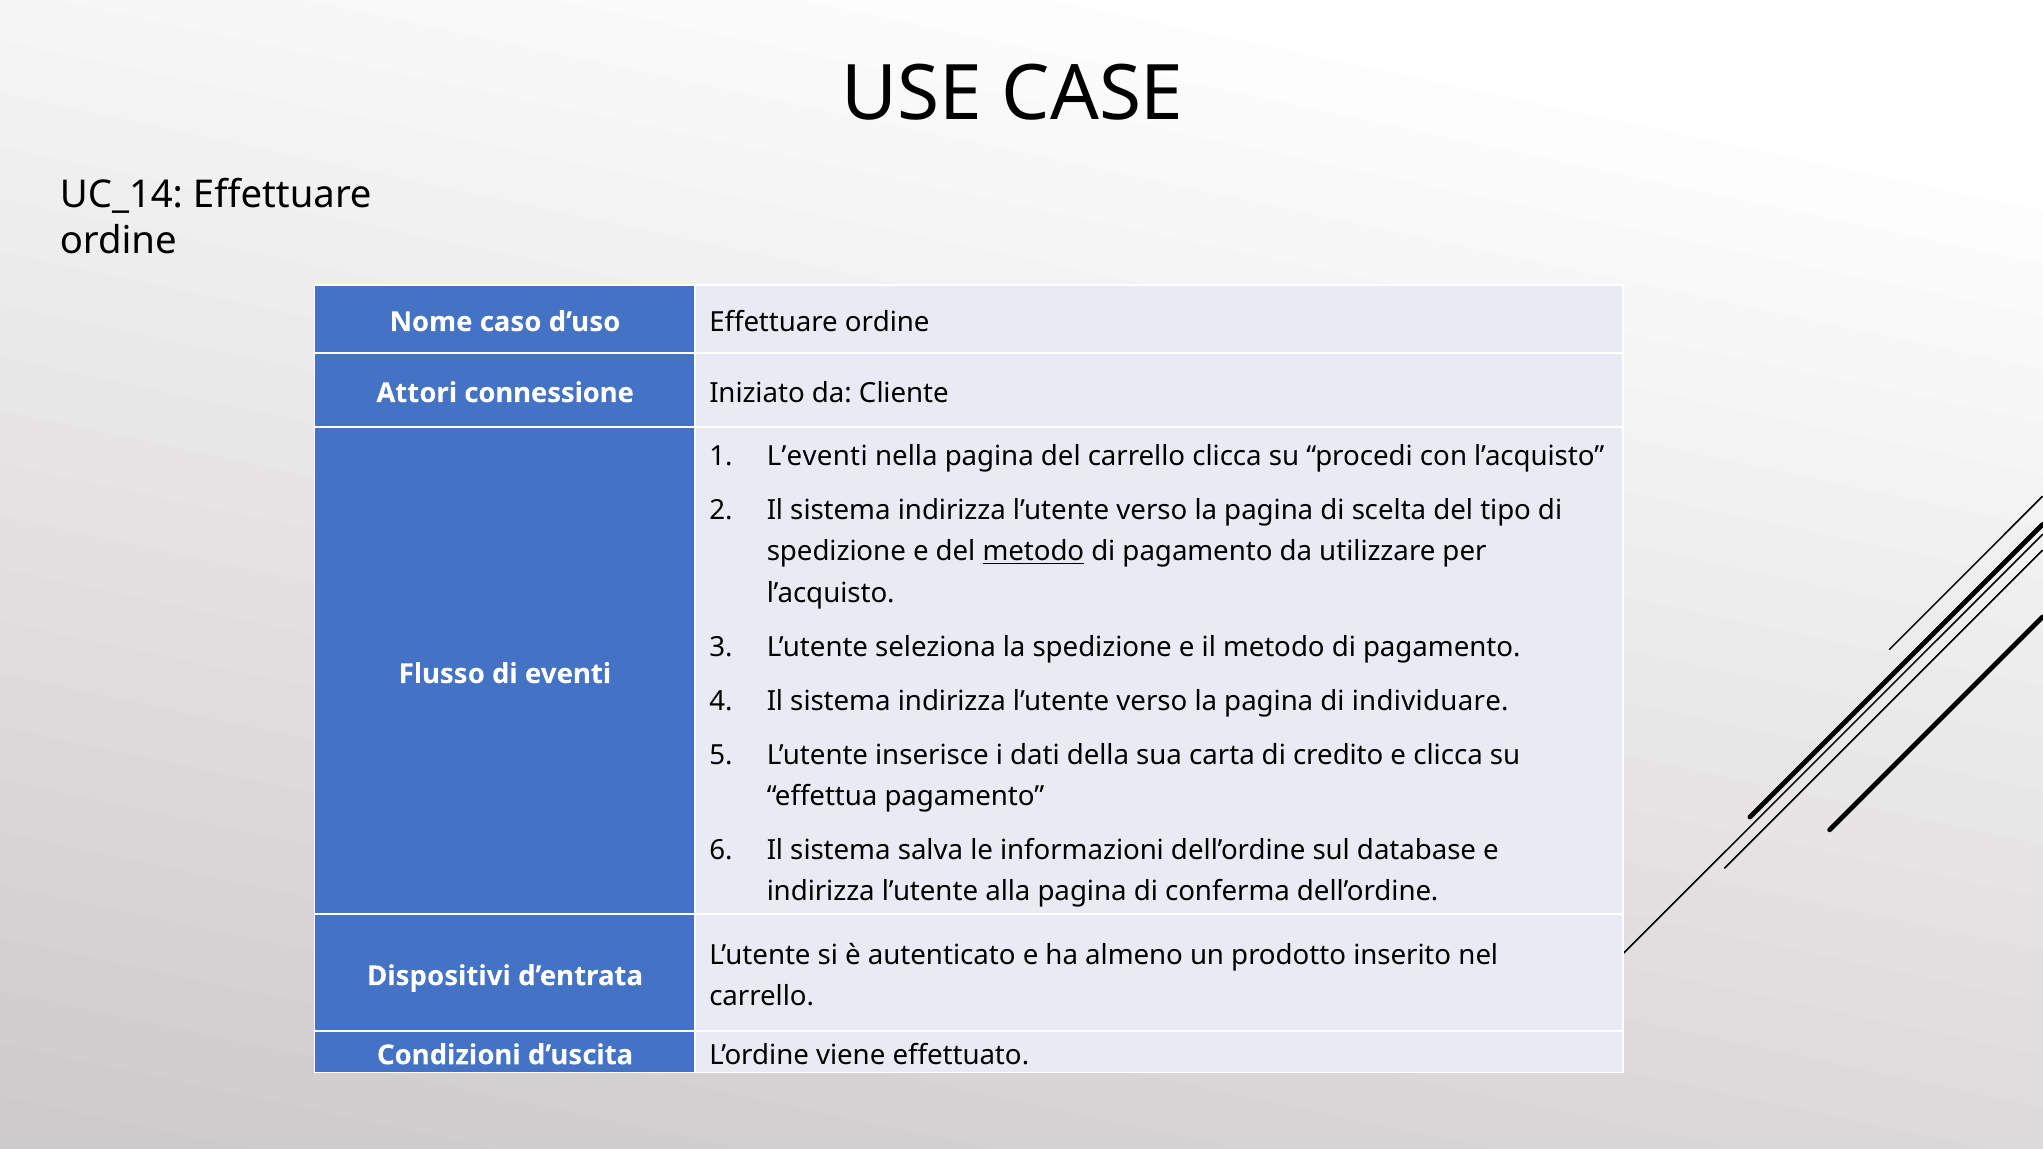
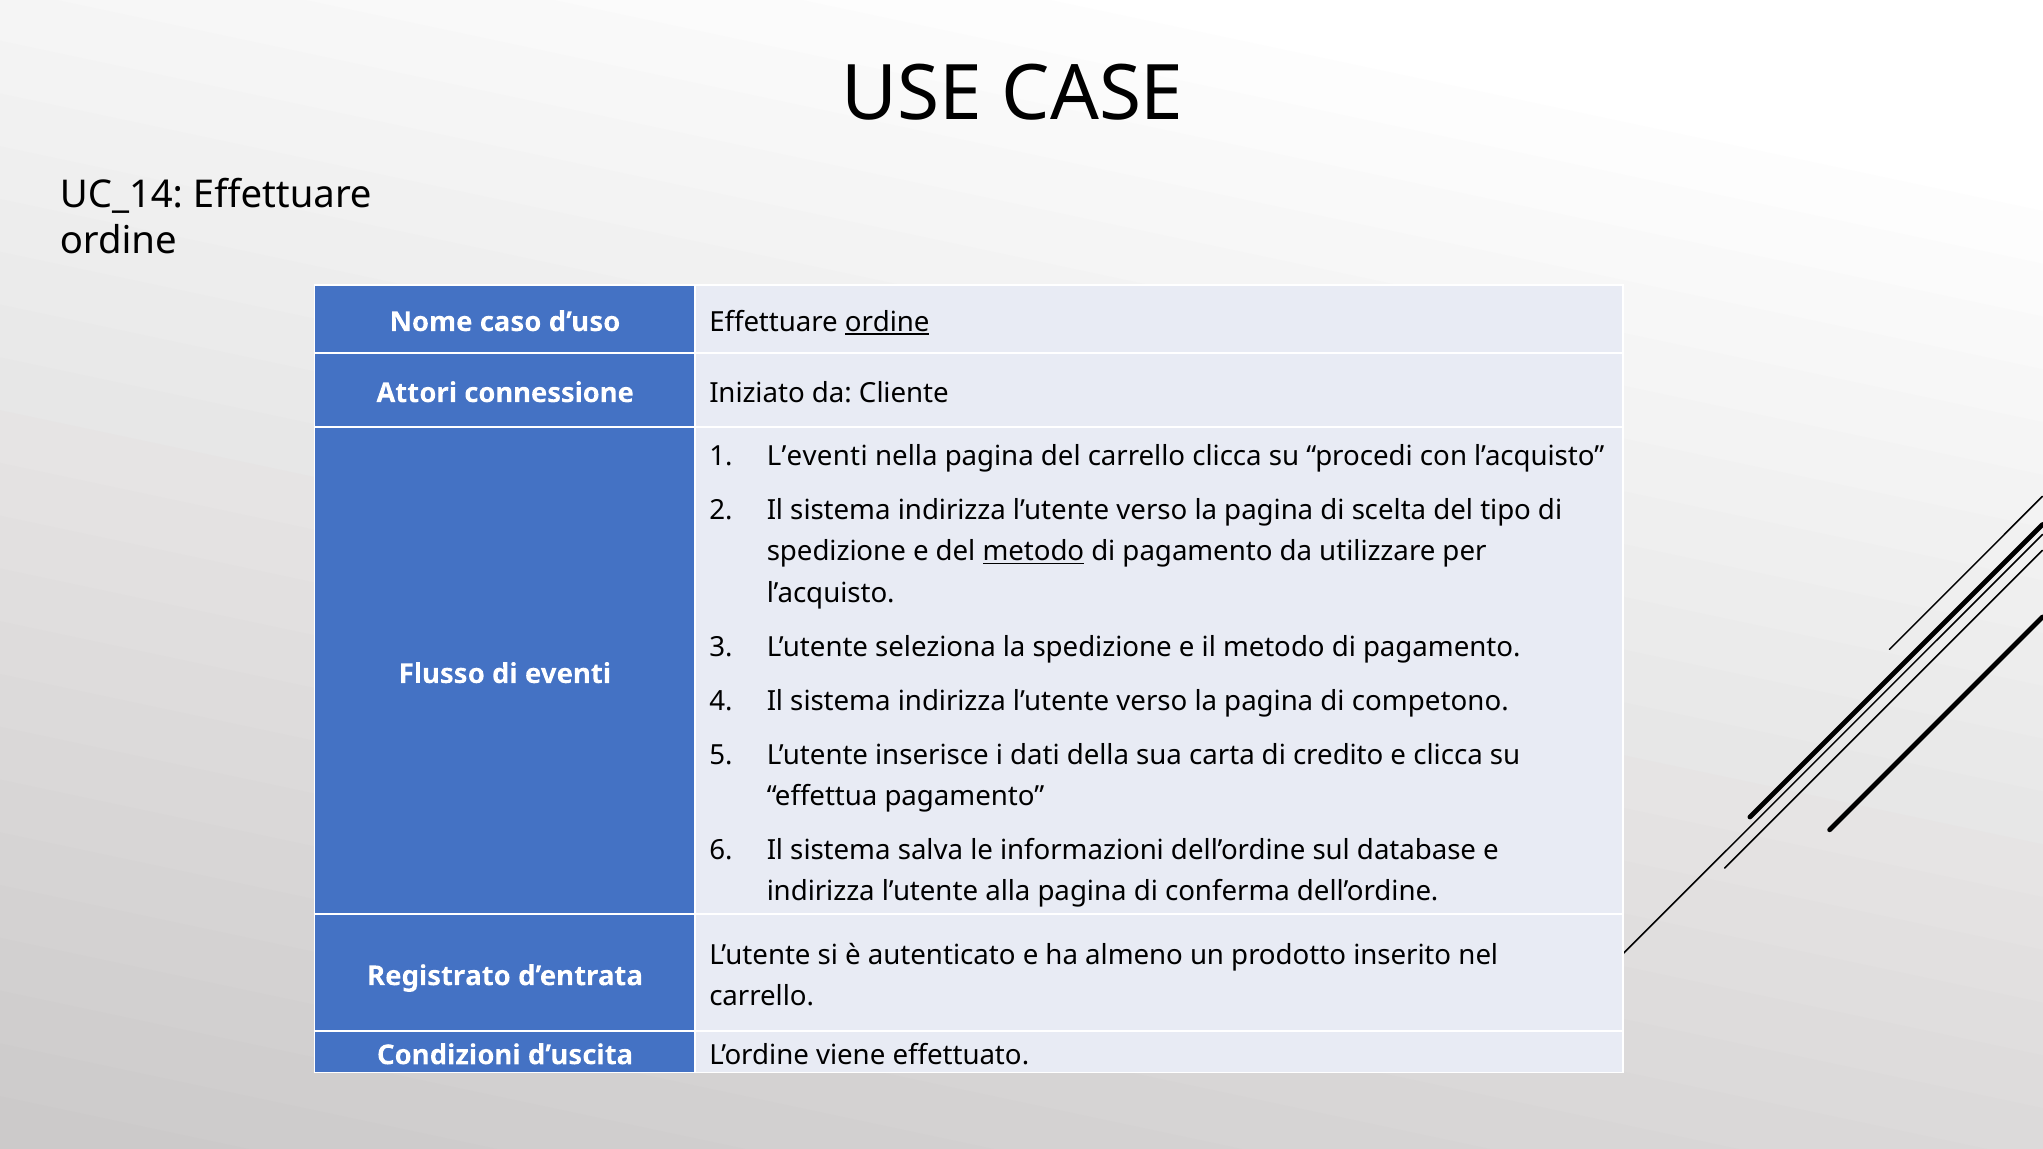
ordine underline: none -> present (887, 322)
individuare: individuare -> competono (1430, 701)
Dispositivi: Dispositivi -> Registrato (439, 976)
